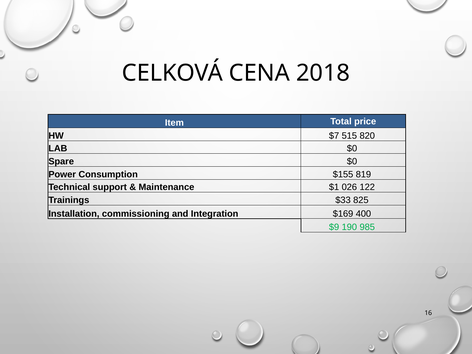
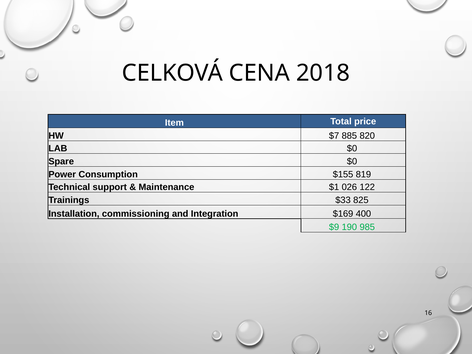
515: 515 -> 885 (349, 136)
